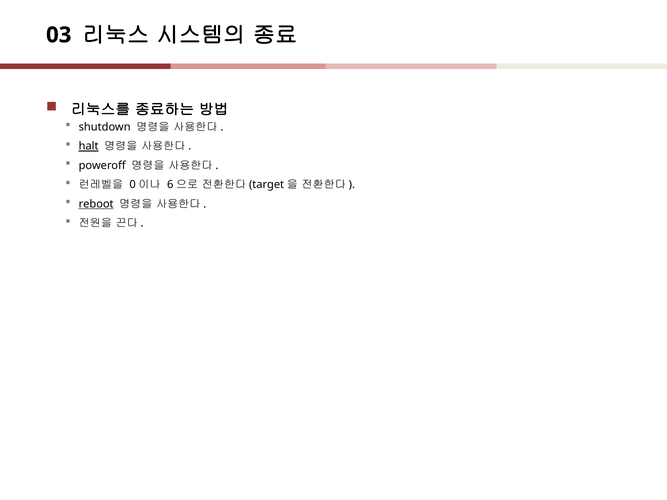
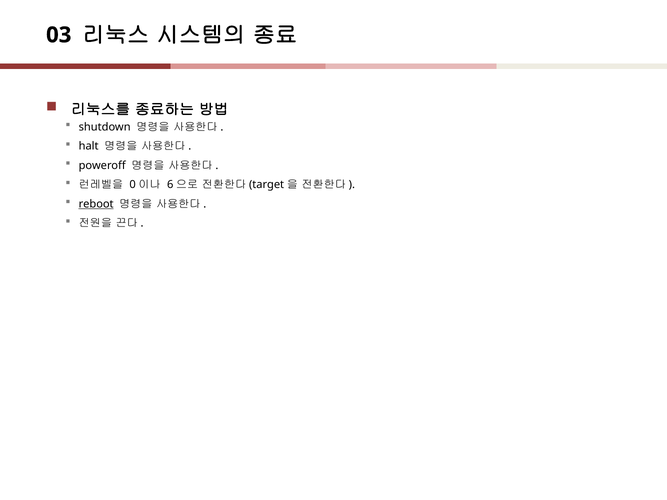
halt underline: present -> none (89, 146)
